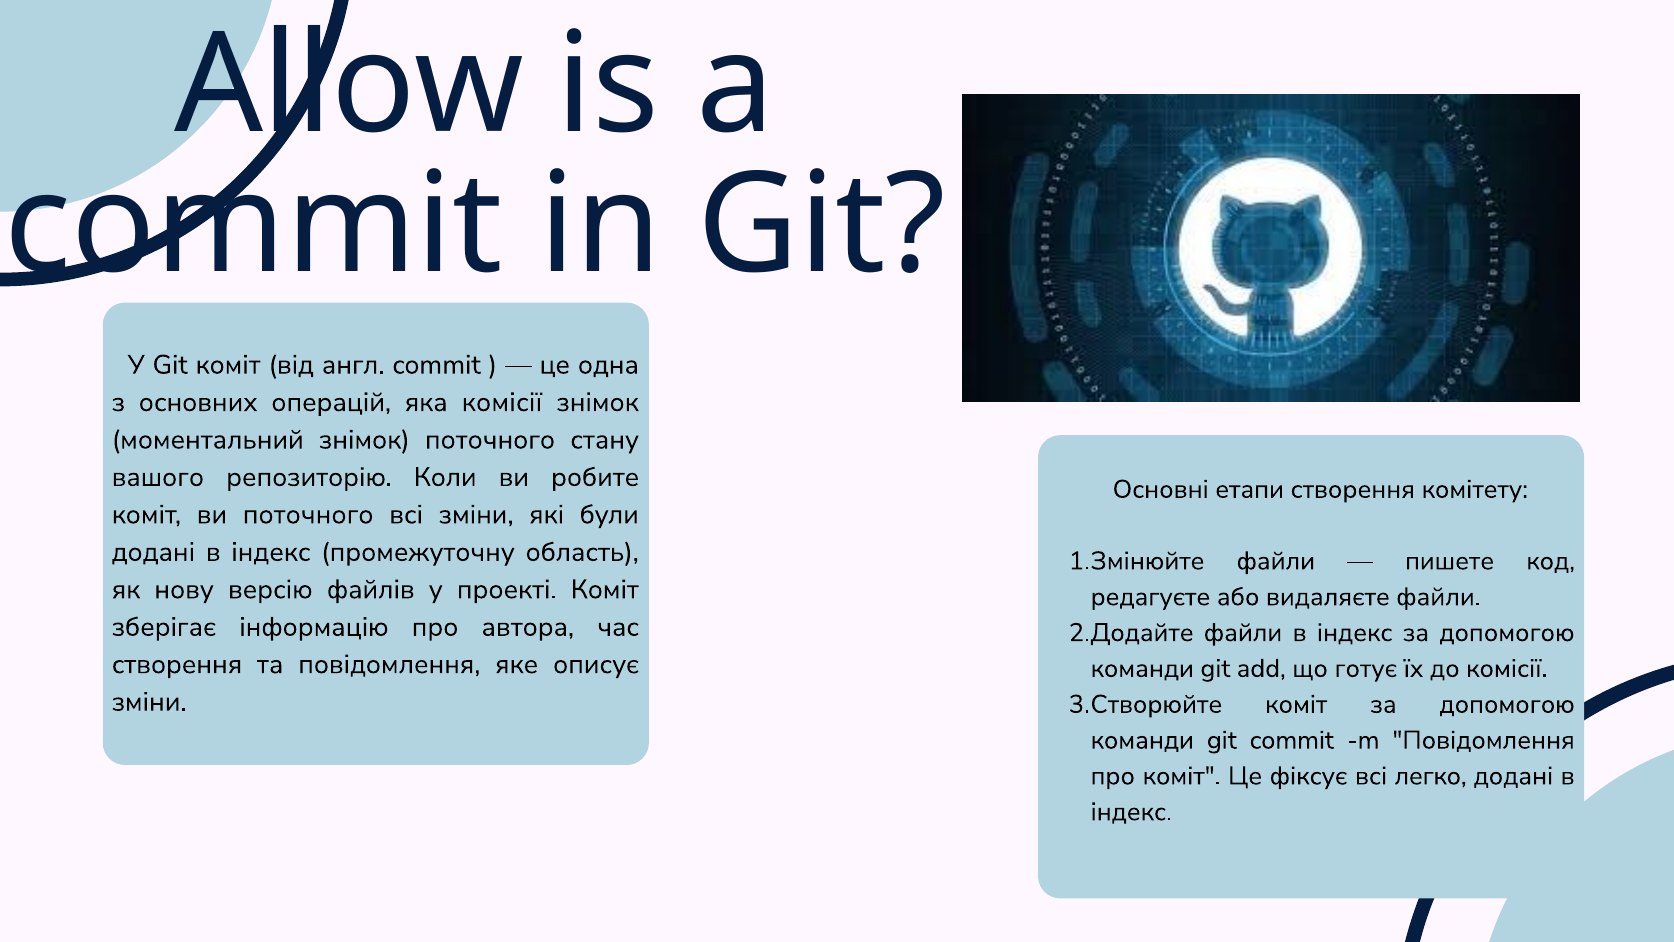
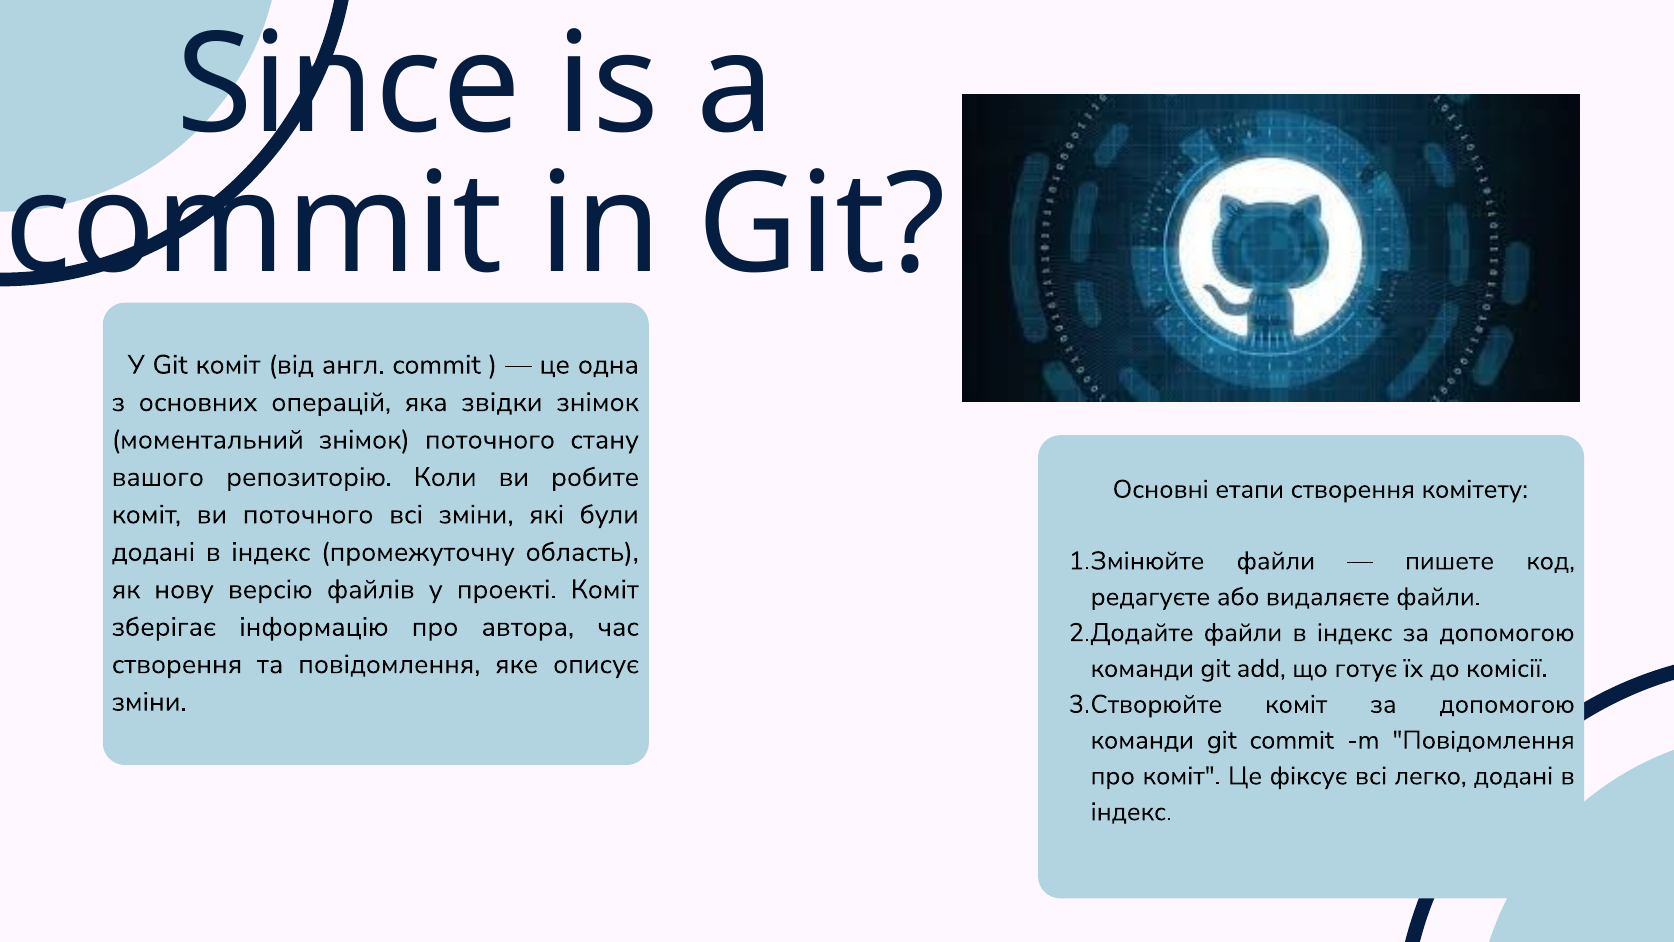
Allow: Allow -> Since (348, 86)
яка комісії: комісії -> звідки (502, 402)
